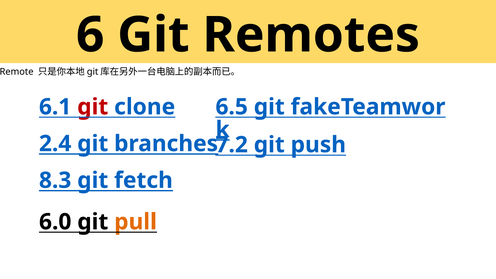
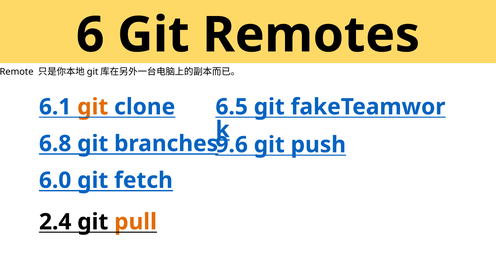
git colour: red -> orange (93, 107)
2.4: 2.4 -> 6.8 (55, 144)
7.2: 7.2 -> 9.6 (232, 145)
8.3: 8.3 -> 6.0 (55, 180)
6.0: 6.0 -> 2.4 (55, 222)
